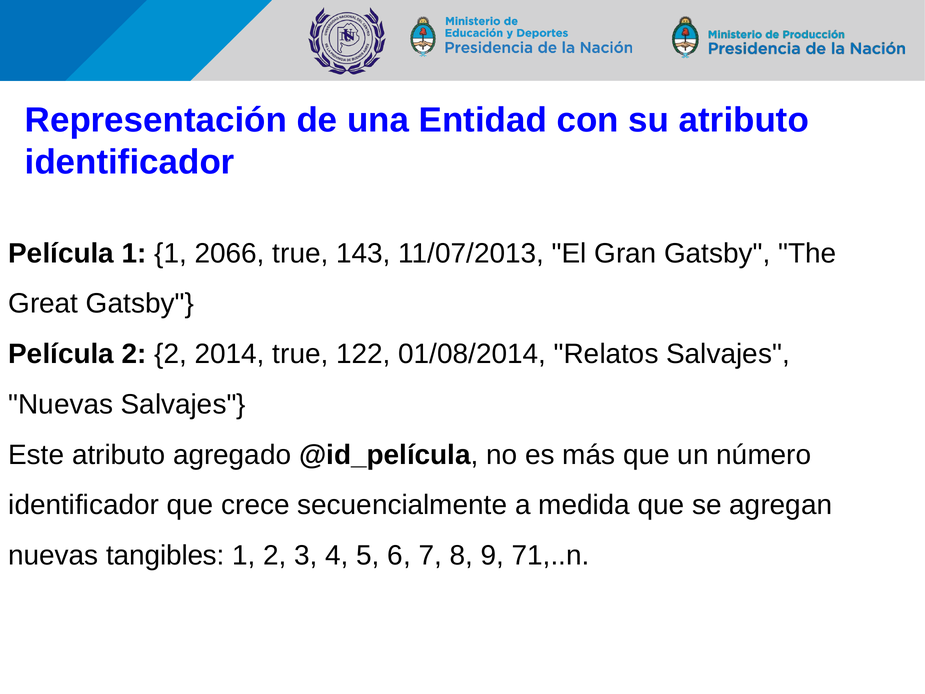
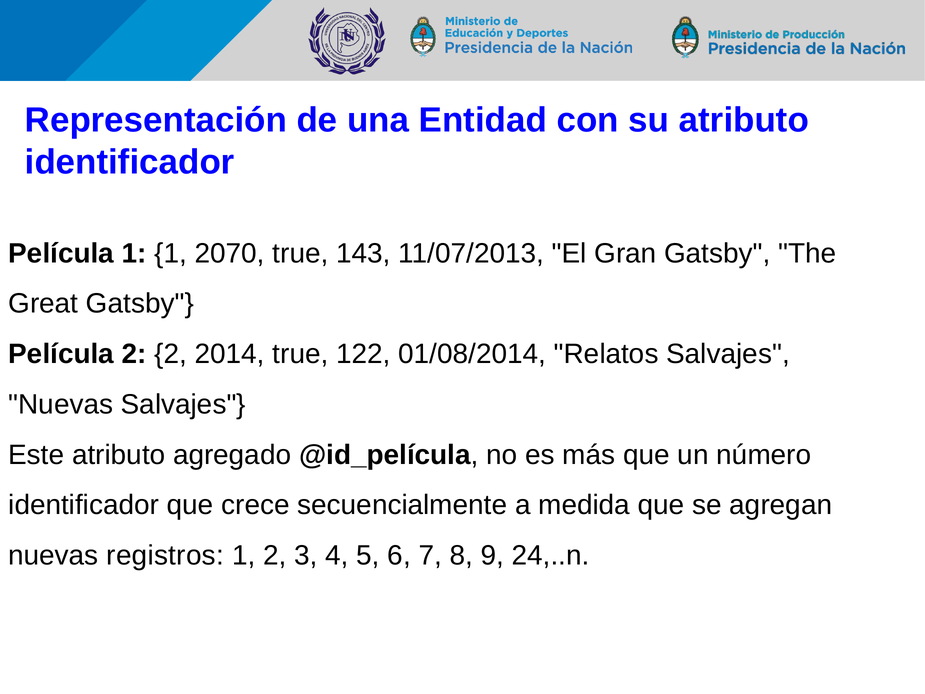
2066: 2066 -> 2070 (230, 253)
tangibles: tangibles -> registros (165, 555)
71,..n: 71,..n -> 24,..n (551, 555)
